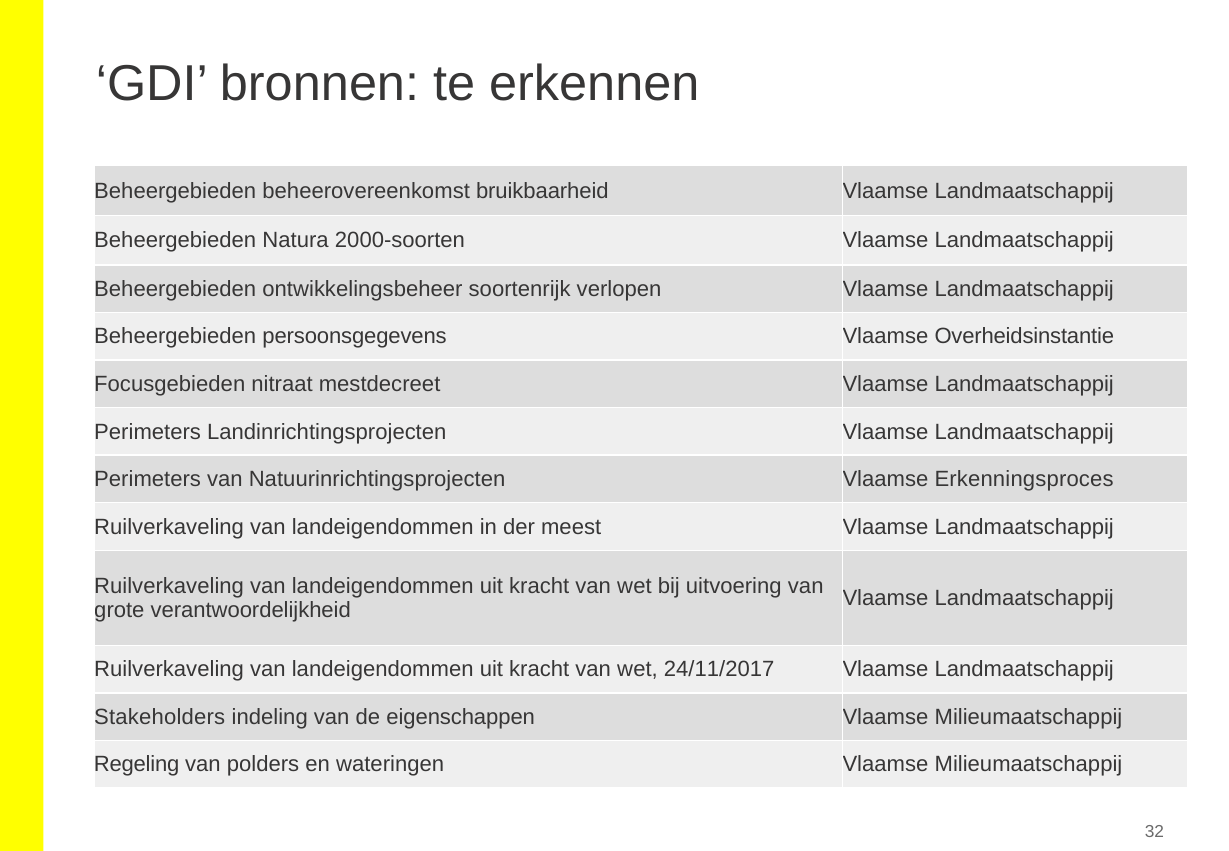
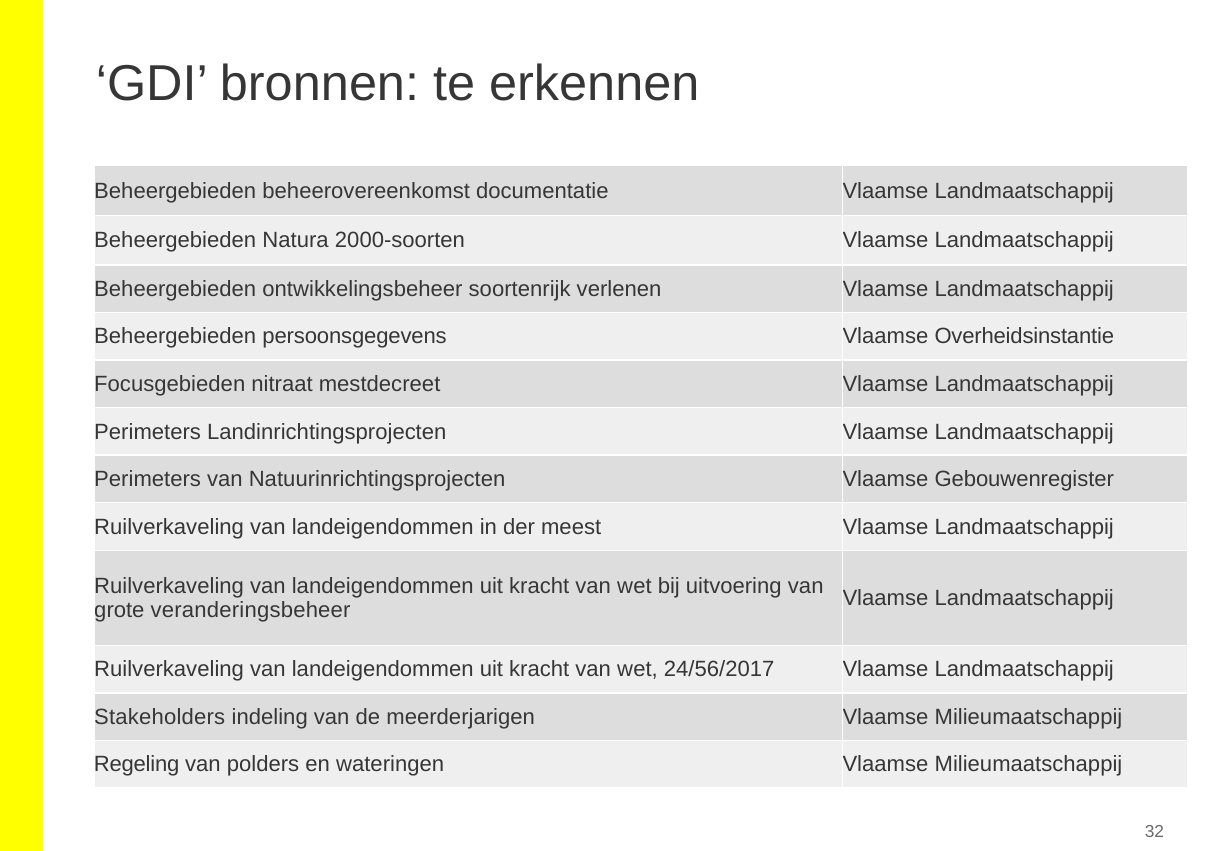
bruikbaarheid: bruikbaarheid -> documentatie (542, 191)
verlopen: verlopen -> verlenen (619, 289)
Erkenningsproces: Erkenningsproces -> Gebouwenregister (1024, 479)
verantwoordelijkheid: verantwoordelijkheid -> veranderingsbeheer (251, 610)
24/11/2017: 24/11/2017 -> 24/56/2017 (719, 669)
eigenschappen: eigenschappen -> meerderjarigen (461, 717)
